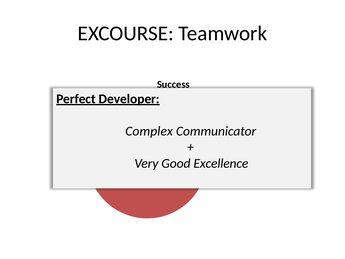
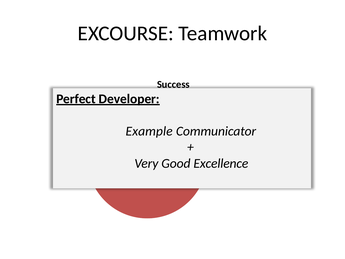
Complex: Complex -> Example (149, 131)
